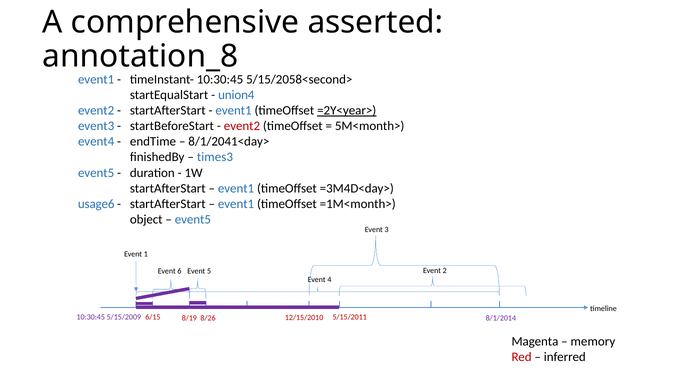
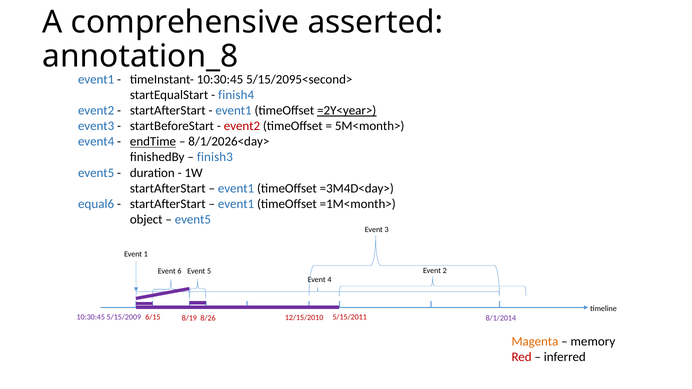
5/15/2058<second>: 5/15/2058<second> -> 5/15/2095<second> (299, 79)
union4: union4 -> finish4 (236, 95)
endTime underline: none -> present (153, 142)
8/1/2041<day>: 8/1/2041<day> -> 8/1/2026<day> (229, 142)
times3: times3 -> finish3 (215, 157)
usage6: usage6 -> equal6 (96, 204)
Magenta colour: black -> orange (535, 341)
